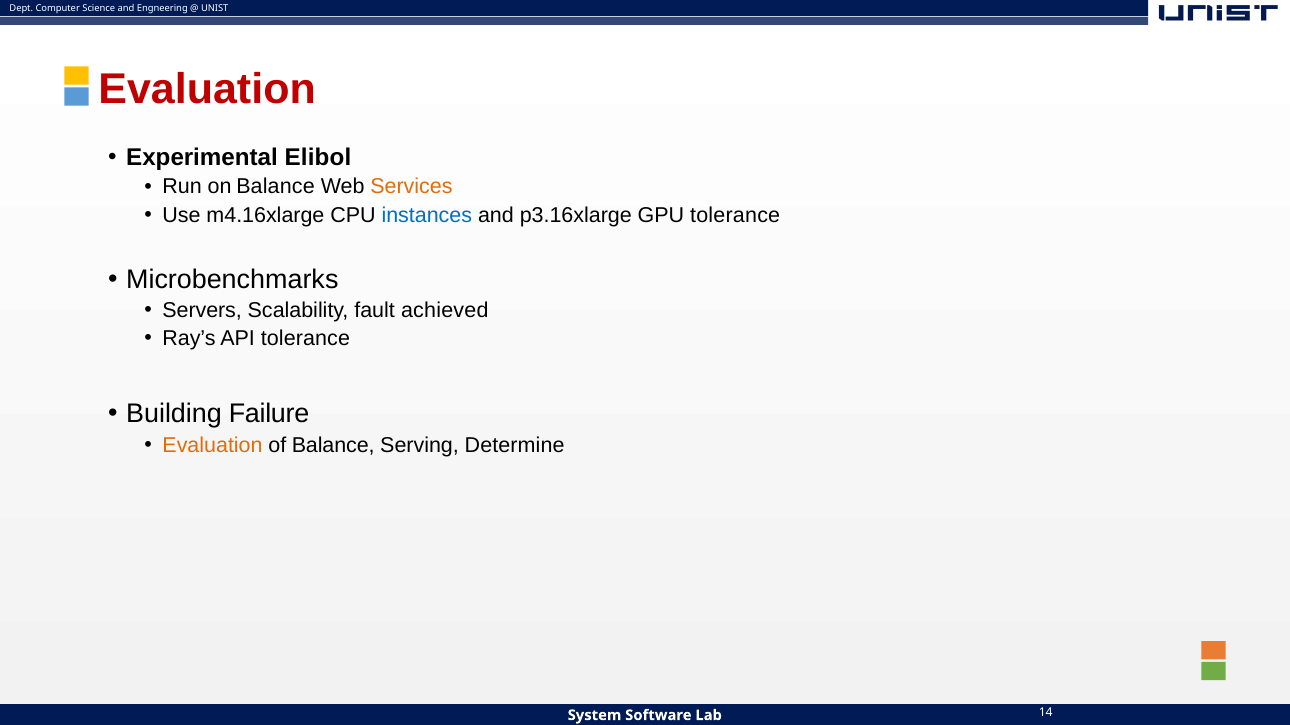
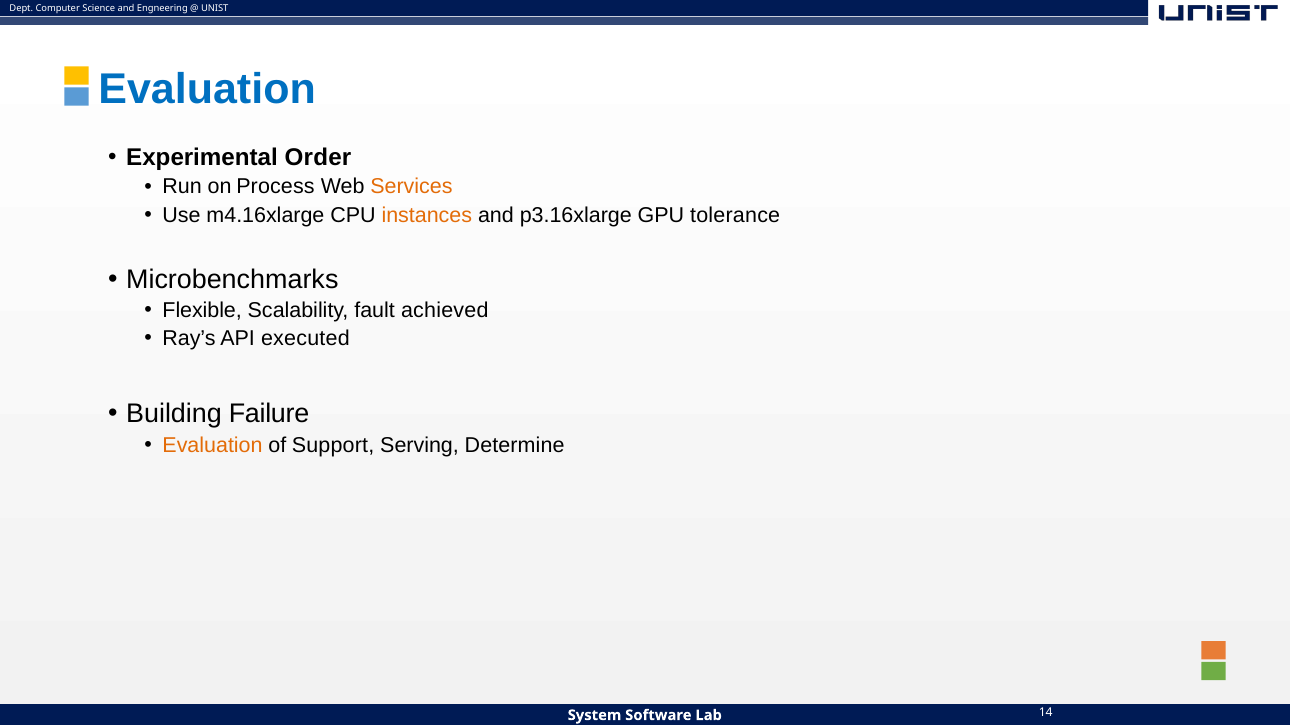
Evaluation colour: red -> blue (207, 90)
Elibol: Elibol -> Order (318, 157)
on Balance: Balance -> Process (275, 187)
instances colour: blue -> orange (427, 215)
Servers: Servers -> Flexible (202, 311)
API tolerance: tolerance -> executed (305, 339)
of Balance: Balance -> Support (333, 445)
